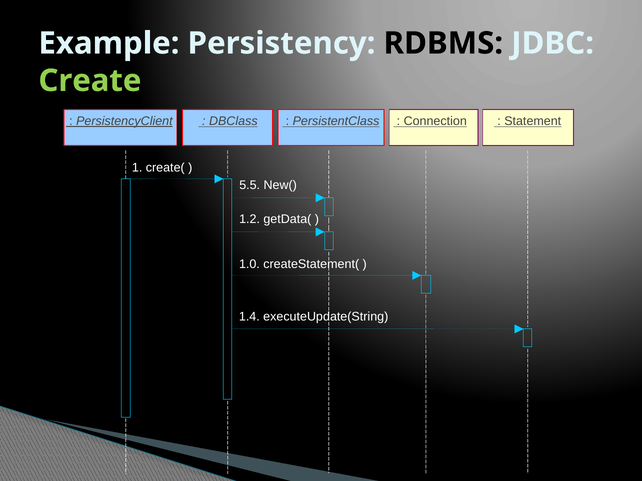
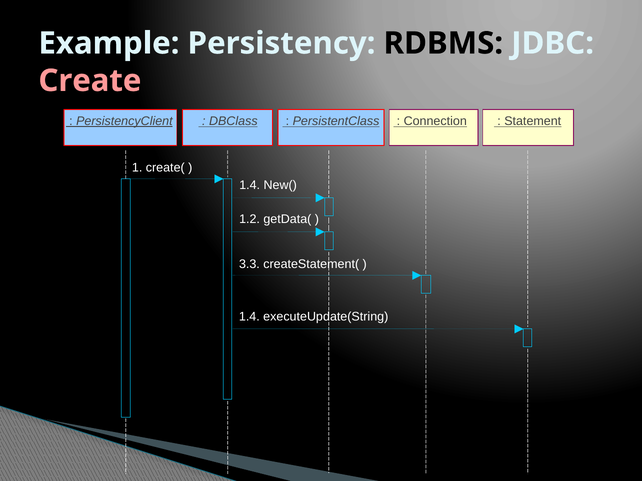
Create colour: light green -> pink (90, 81)
5.5: 5.5 -> 1.4 (250, 185)
1.0: 1.0 -> 3.3 (249, 264)
